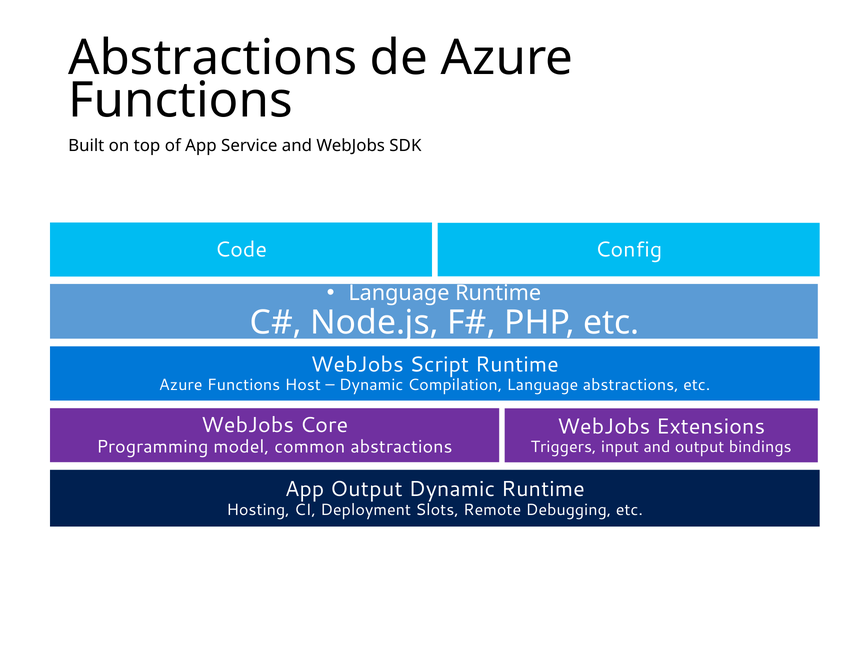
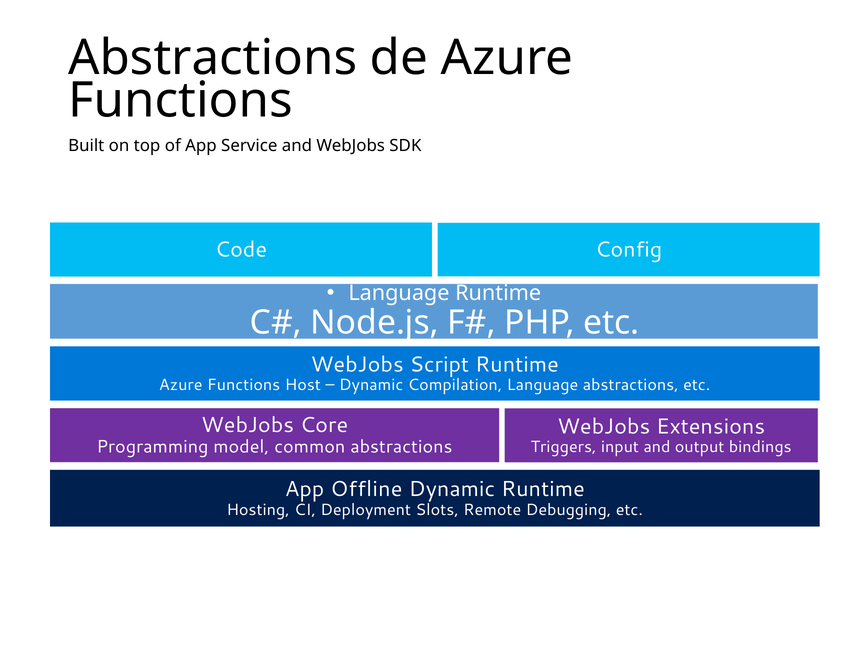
App Output: Output -> Offline (366, 490)
